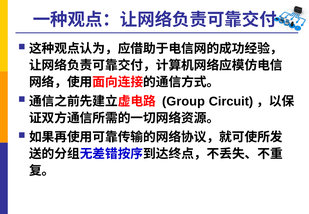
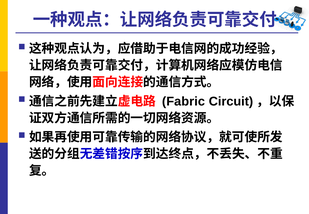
Group: Group -> Fabric (183, 101)
